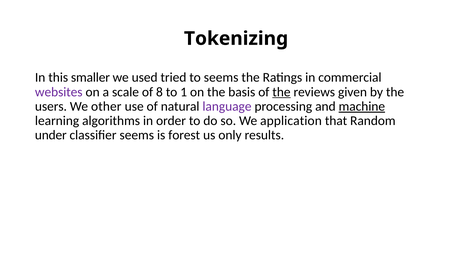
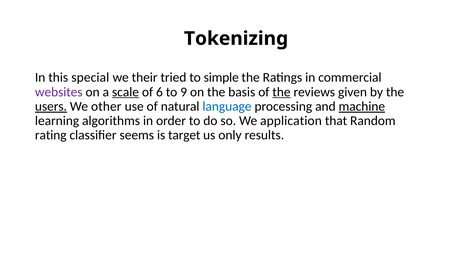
smaller: smaller -> special (90, 78)
used: used -> their (145, 78)
to seems: seems -> simple (221, 78)
scale underline: none -> present (125, 92)
8: 8 -> 6 (159, 92)
1: 1 -> 9 (184, 92)
users underline: none -> present (51, 106)
language colour: purple -> blue (227, 106)
under: under -> rating (51, 135)
forest: forest -> target (184, 135)
